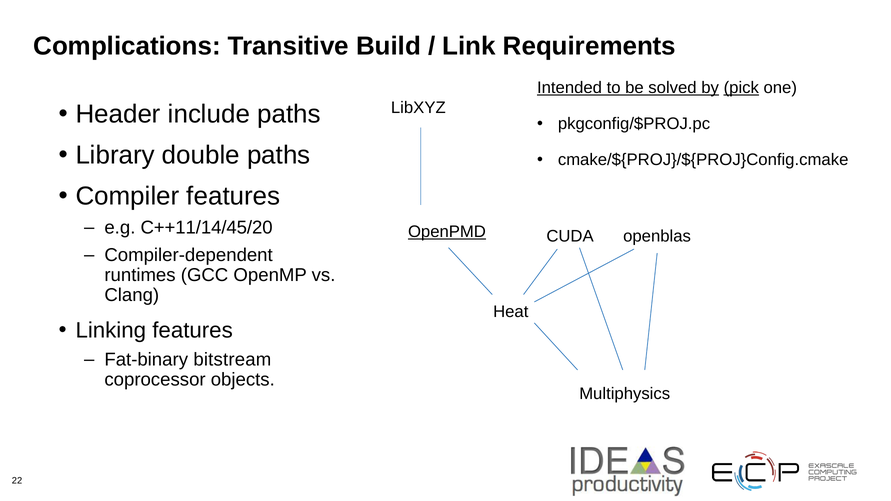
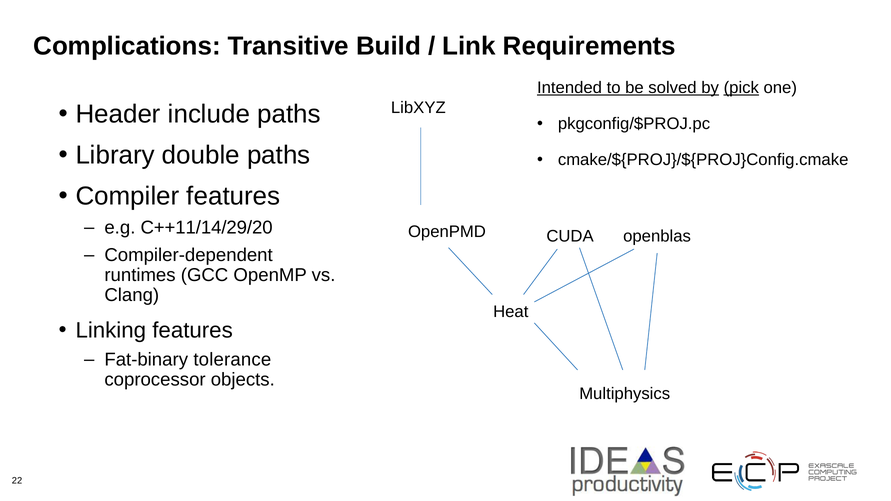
C++11/14/45/20: C++11/14/45/20 -> C++11/14/29/20 (207, 228)
OpenPMD underline: present -> none (447, 232)
bitstream: bitstream -> tolerance (232, 360)
